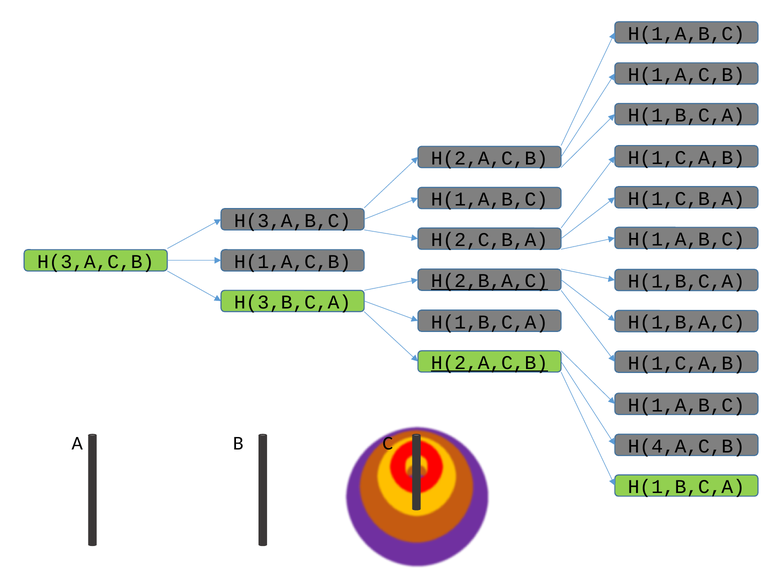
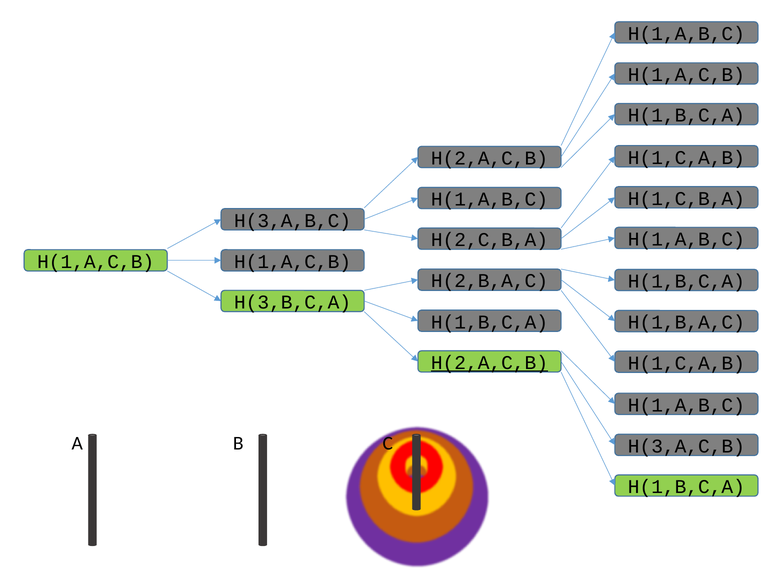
H(3,A,C,B: H(3,A,C,B -> H(1,A,C,B (96, 262)
H(2,B,A,C underline: present -> none (489, 281)
H(4,A,C,B: H(4,A,C,B -> H(3,A,C,B (686, 446)
